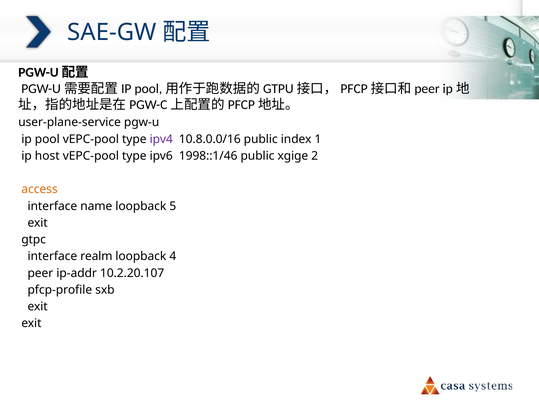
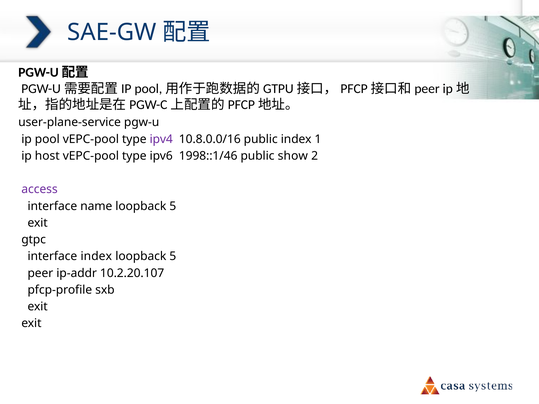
xgige: xgige -> show (293, 156)
access colour: orange -> purple (40, 189)
interface realm: realm -> index (96, 256)
4: 4 -> 5 (173, 256)
